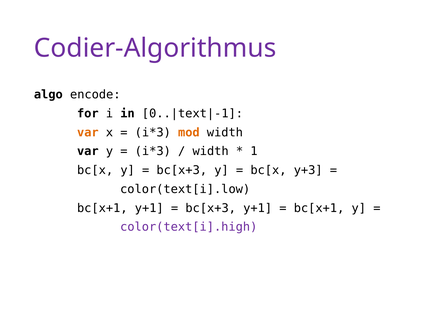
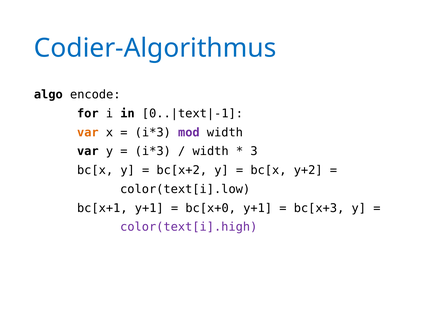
Codier-Algorithmus colour: purple -> blue (155, 48)
mod colour: orange -> purple (189, 132)
1: 1 -> 3 (254, 151)
bc[x+3: bc[x+3 -> bc[x+2 (182, 170)
y+3: y+3 -> y+2 (308, 170)
bc[x+3: bc[x+3 -> bc[x+0 (211, 208)
bc[x+1: bc[x+1 -> bc[x+3 (319, 208)
